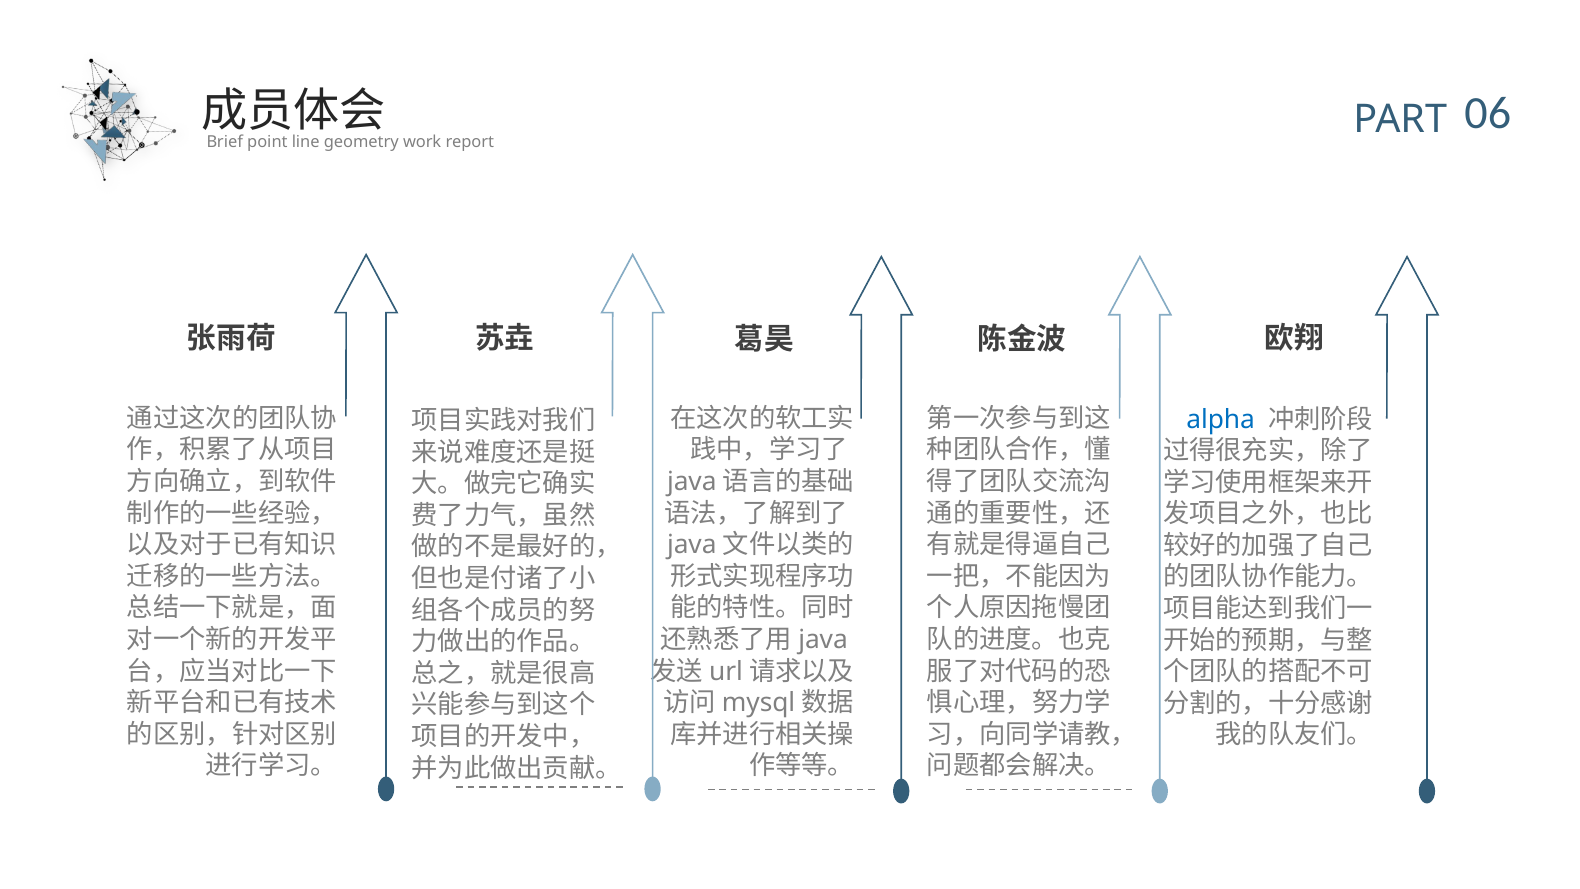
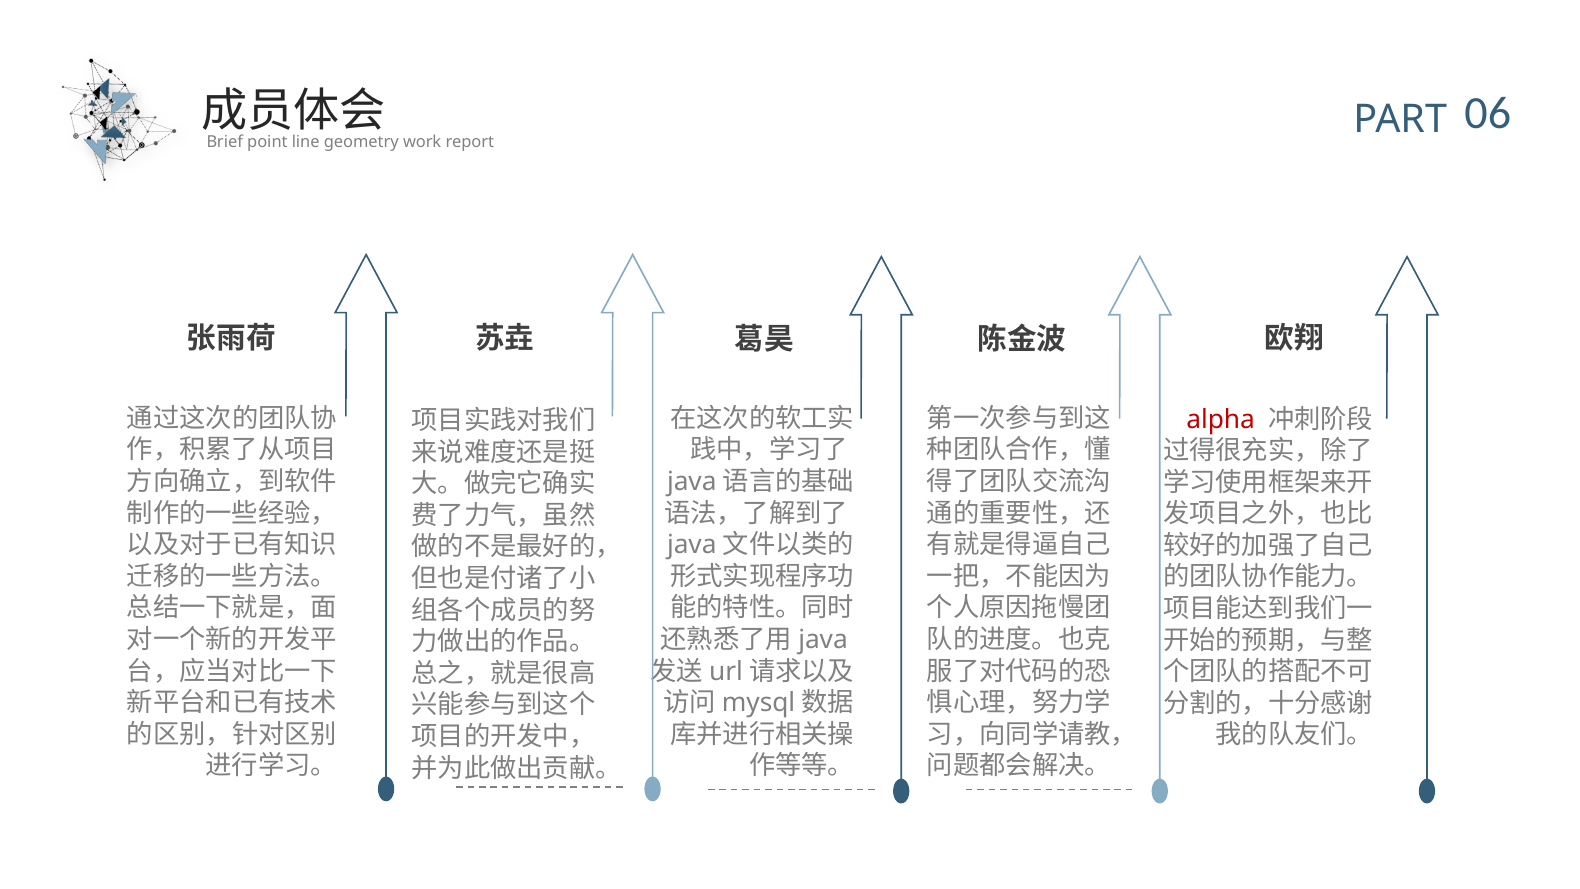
alpha colour: blue -> red (1221, 419)
